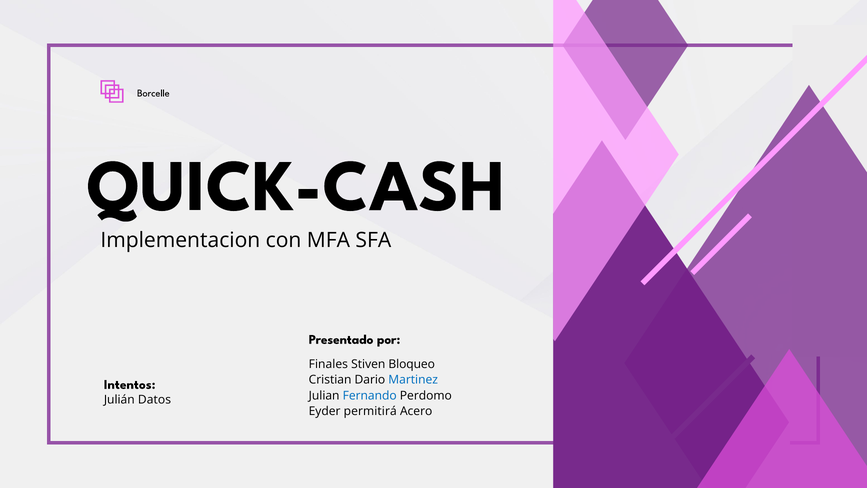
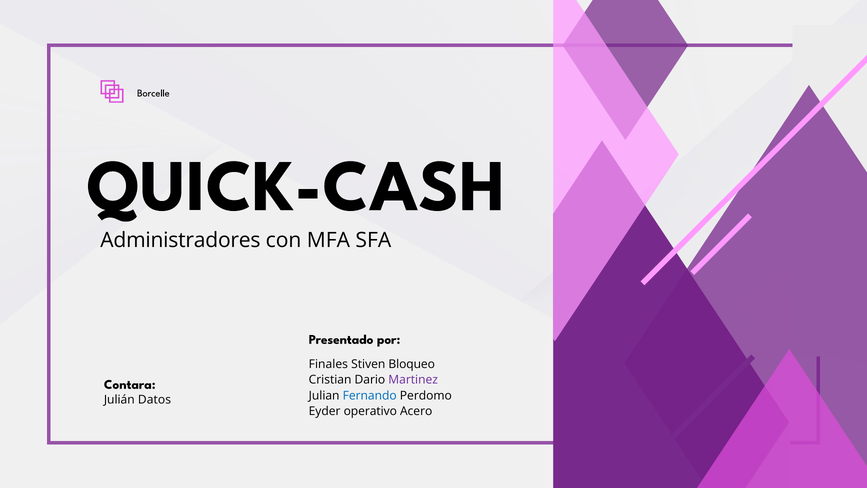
Implementacion: Implementacion -> Administradores (180, 240)
Martinez colour: blue -> purple (413, 380)
Intentos: Intentos -> Contara (130, 384)
permitirá: permitirá -> operativo (370, 411)
